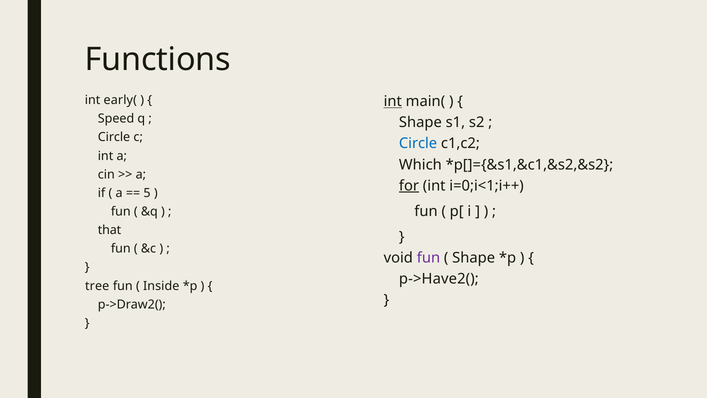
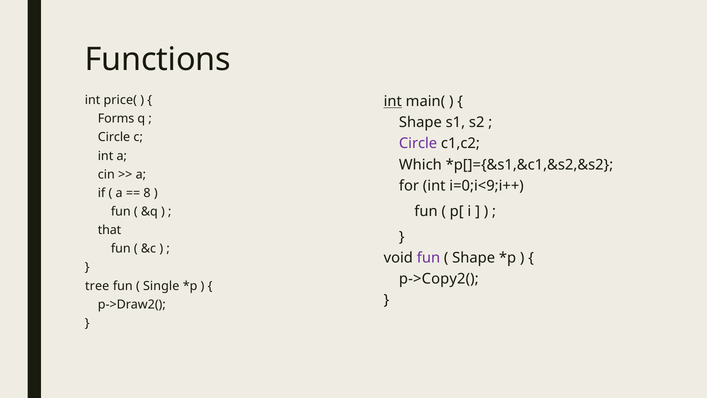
early(: early( -> price( (120, 100)
Speed: Speed -> Forms (116, 119)
Circle colour: blue -> purple (418, 144)
for underline: present -> none (409, 186)
i=0;i<1;i++: i=0;i<1;i++ -> i=0;i<9;i++ (487, 186)
5: 5 -> 8 (147, 193)
p->Have2(: p->Have2( -> p->Copy2( (439, 279)
Inside: Inside -> Single (161, 286)
